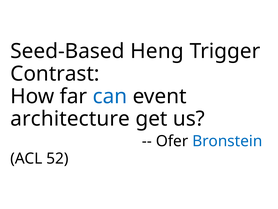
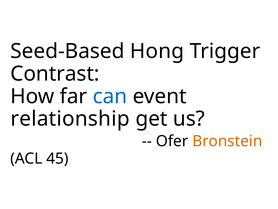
Heng: Heng -> Hong (157, 51)
architecture: architecture -> relationship (70, 119)
Bronstein colour: blue -> orange (227, 141)
52: 52 -> 45 (57, 158)
